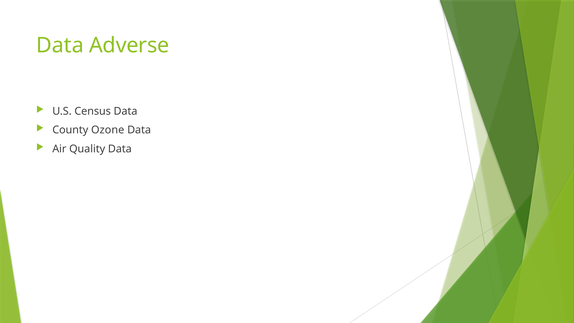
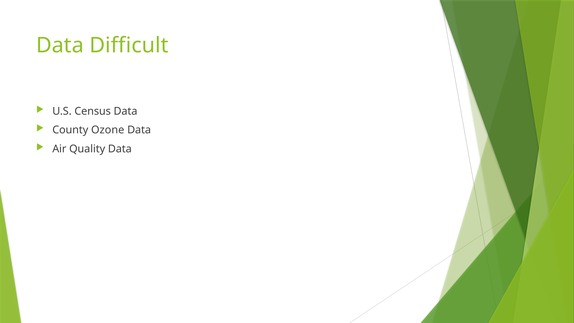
Adverse: Adverse -> Difficult (129, 45)
